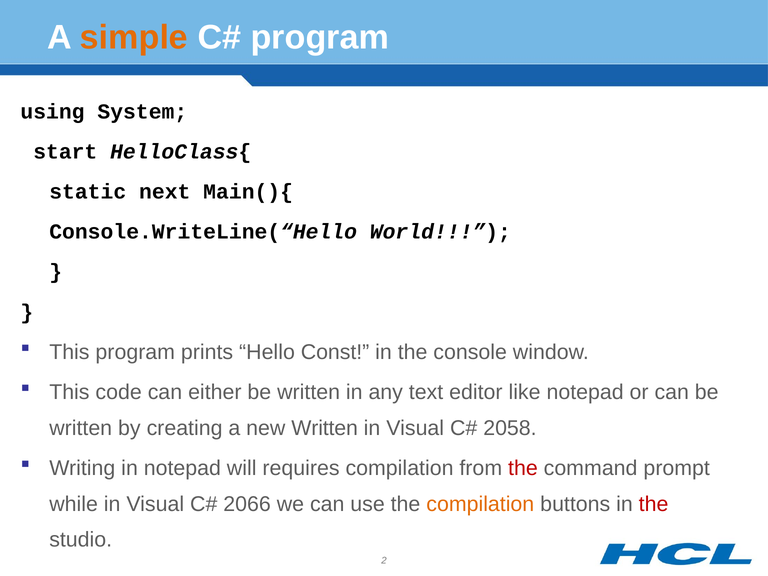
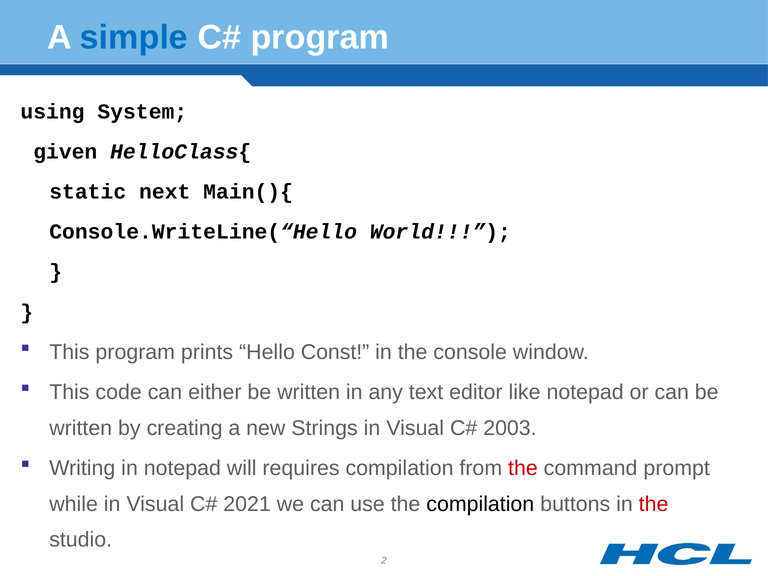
simple colour: orange -> blue (134, 38)
start: start -> given (65, 152)
new Written: Written -> Strings (325, 428)
2058: 2058 -> 2003 (510, 428)
2066: 2066 -> 2021 (247, 504)
compilation colour: orange -> black (480, 504)
